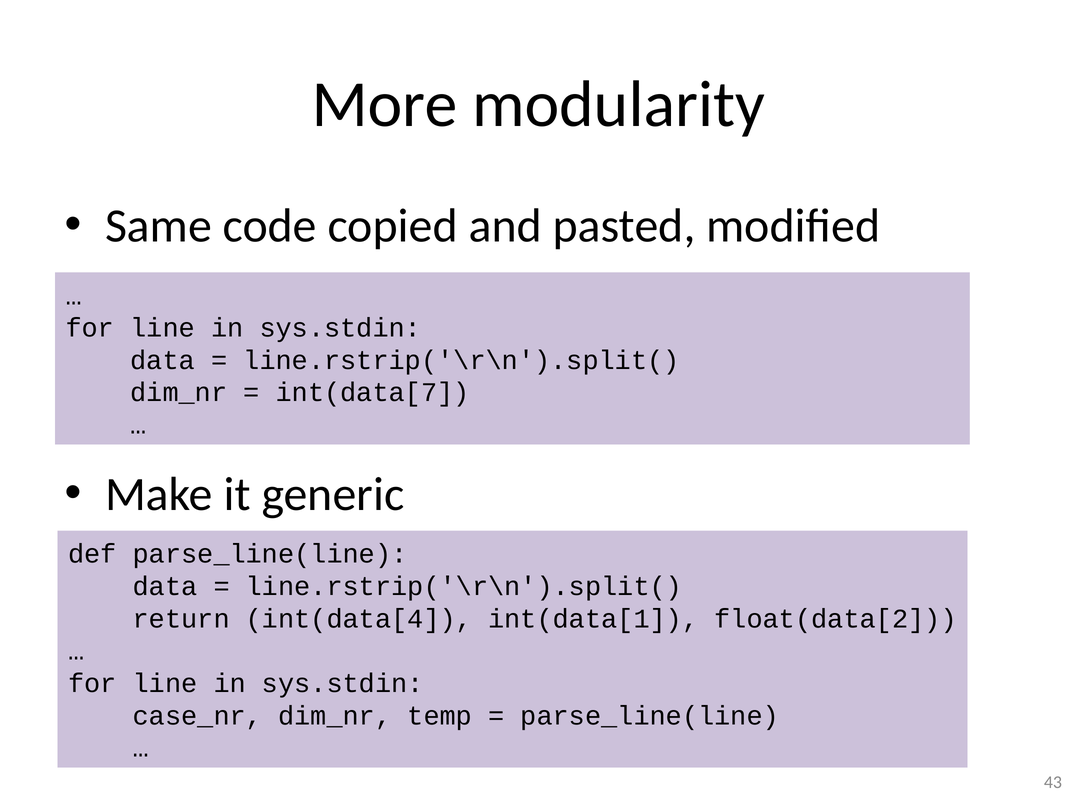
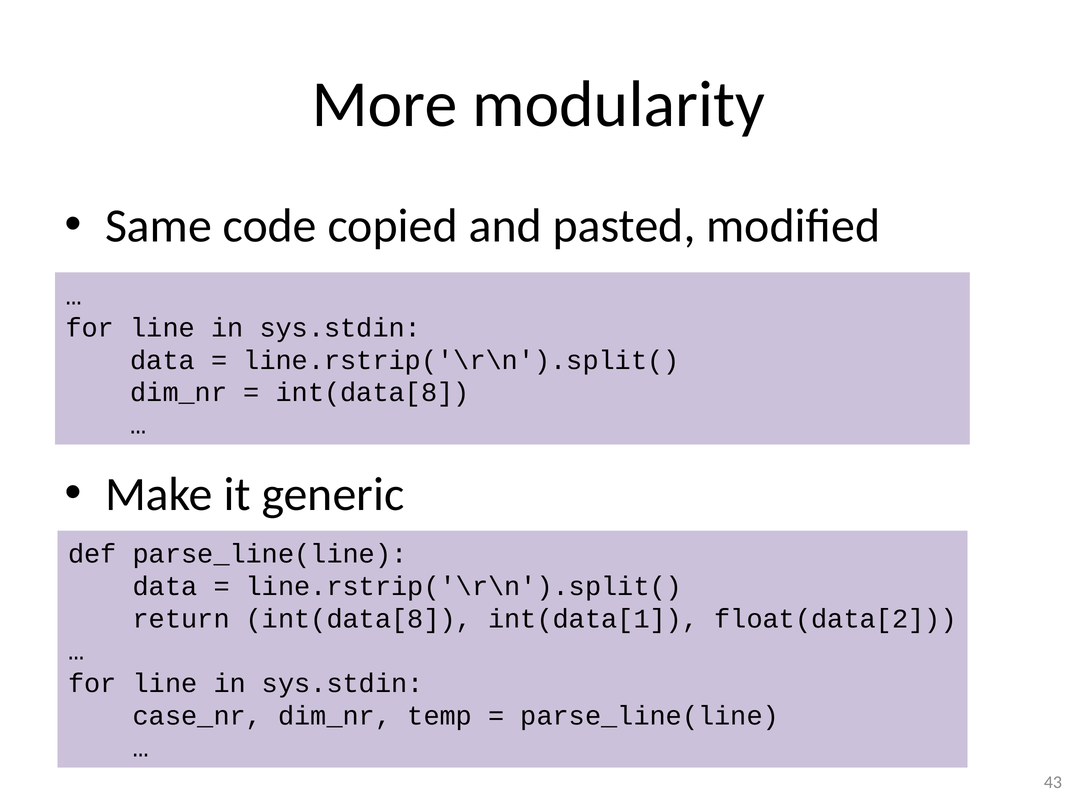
int(data[7: int(data[7 -> int(data[8 (373, 392)
return int(data[4: int(data[4 -> int(data[8 (359, 619)
